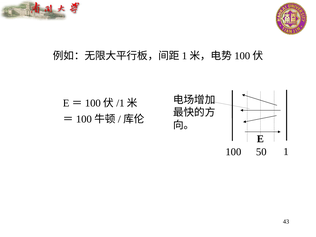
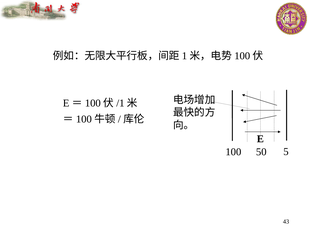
1: 1 -> 5 (286, 152)
